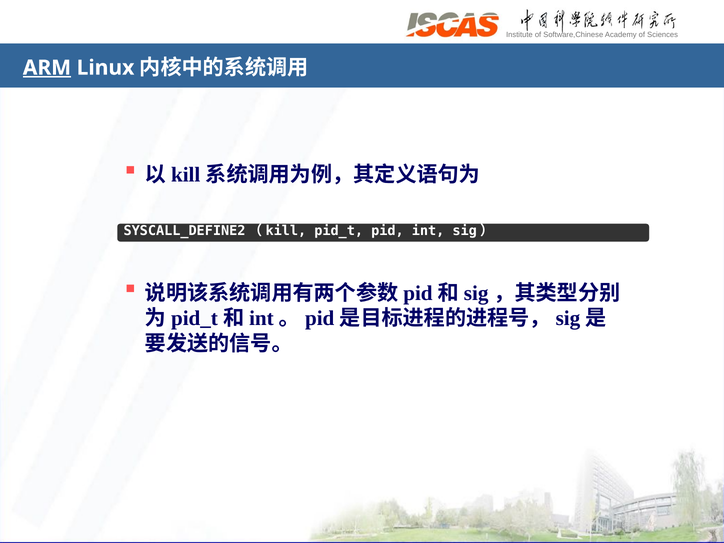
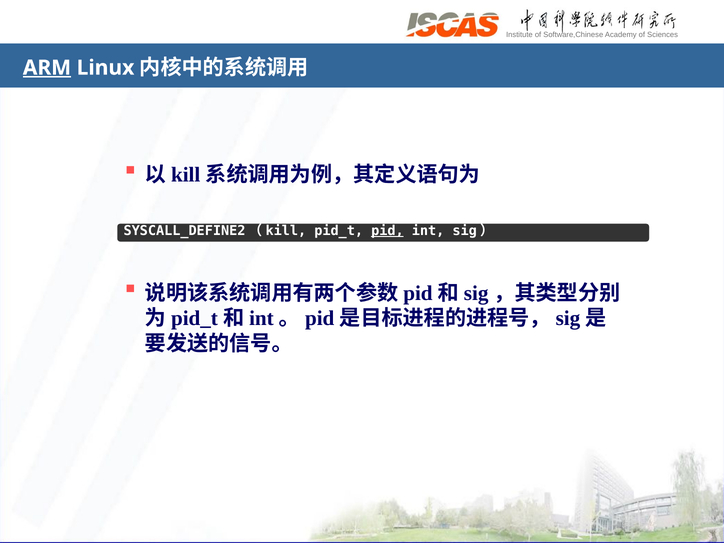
pid underline: none -> present (387, 231)
